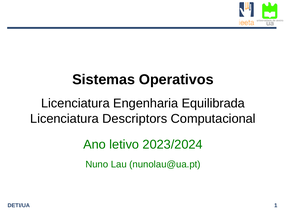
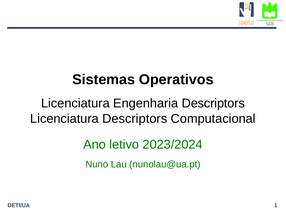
Engenharia Equilibrada: Equilibrada -> Descriptors (213, 103)
